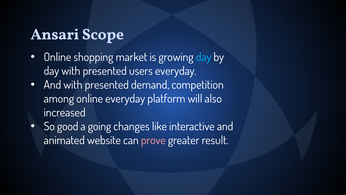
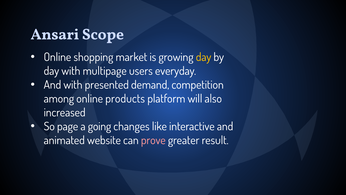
day colour: light blue -> yellow (204, 57)
day with presented: presented -> multipage (105, 71)
online everyday: everyday -> products (125, 99)
good: good -> page (68, 126)
